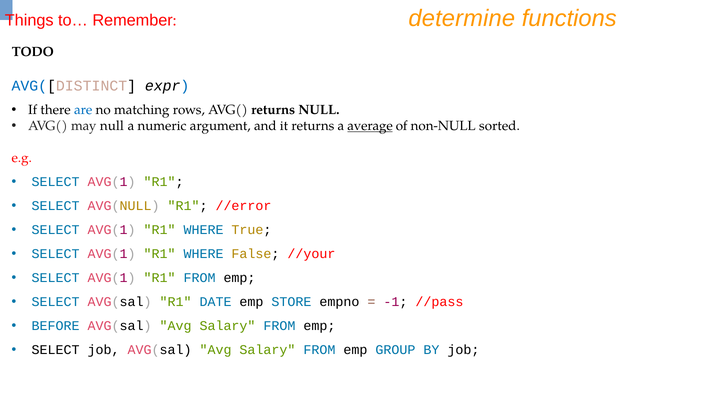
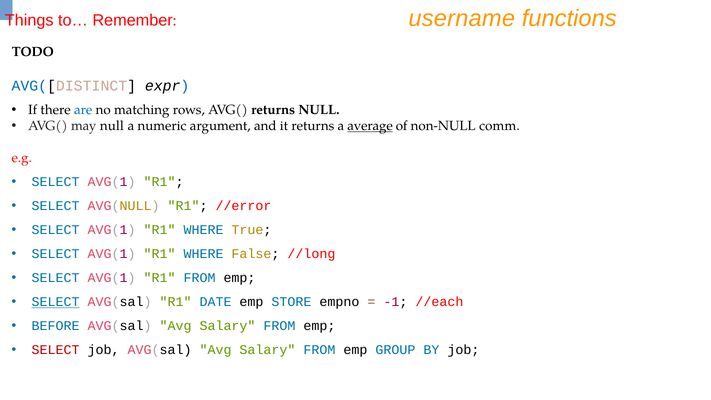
determine: determine -> username (462, 19)
sorted: sorted -> comm (499, 126)
//your: //your -> //long (311, 254)
SELECT underline: none -> present (56, 302)
//pass: //pass -> //each (439, 302)
SELECT colour: black -> red (56, 350)
